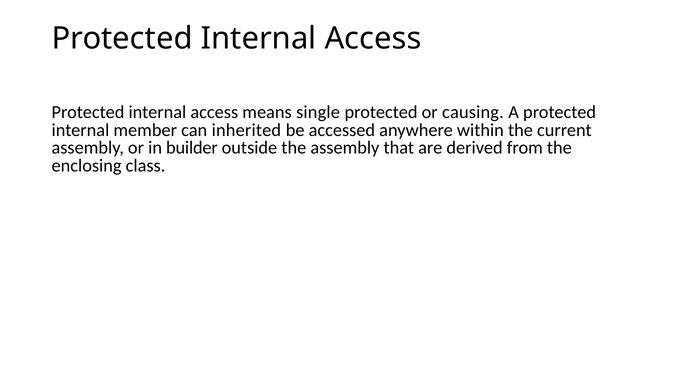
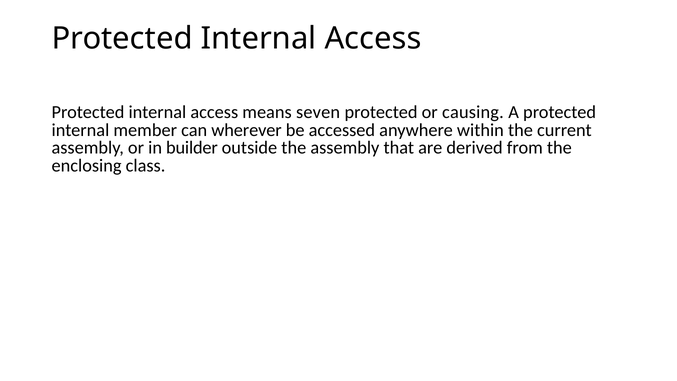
single: single -> seven (318, 112)
inherited: inherited -> wherever (247, 130)
